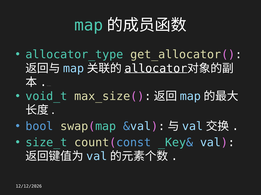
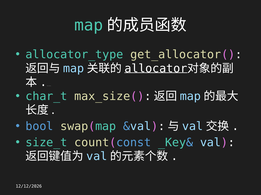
void_t: void_t -> char_t (46, 97)
